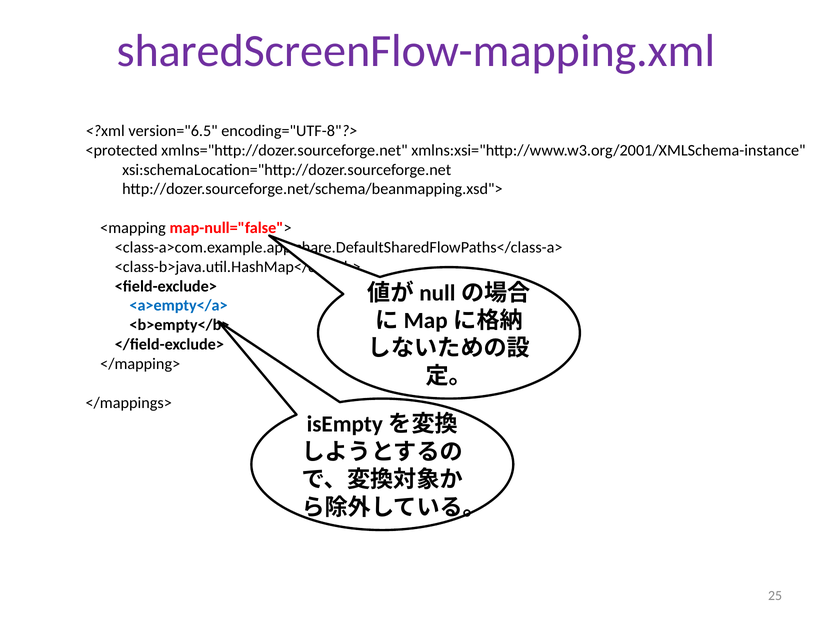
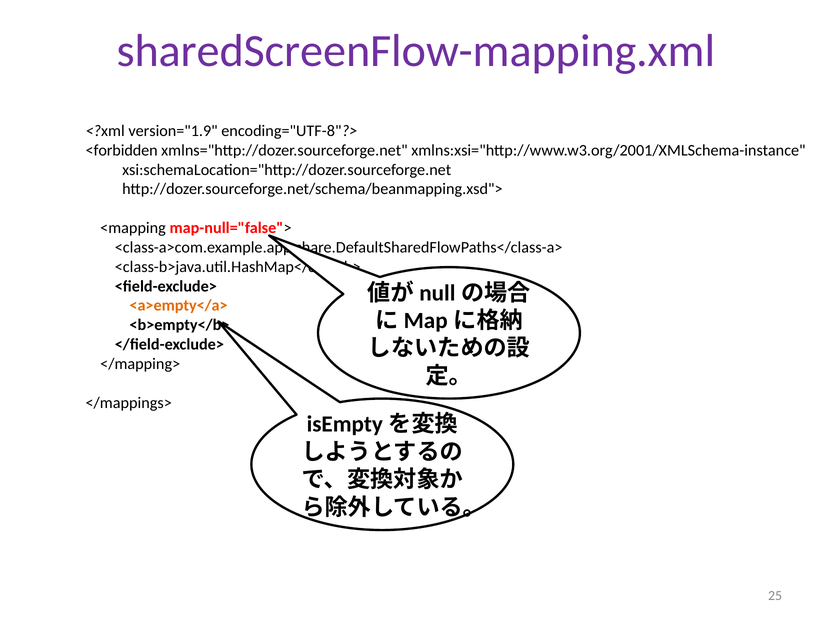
version="6.5: version="6.5 -> version="1.9 (173, 131)
<protected: <protected -> <forbidden (122, 150)
<a>empty</a> colour: blue -> orange (179, 306)
